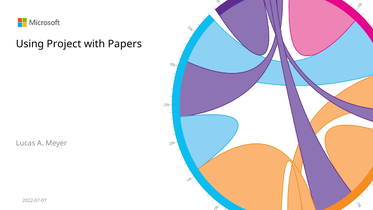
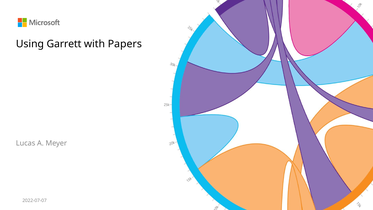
Project: Project -> Garrett (64, 44)
